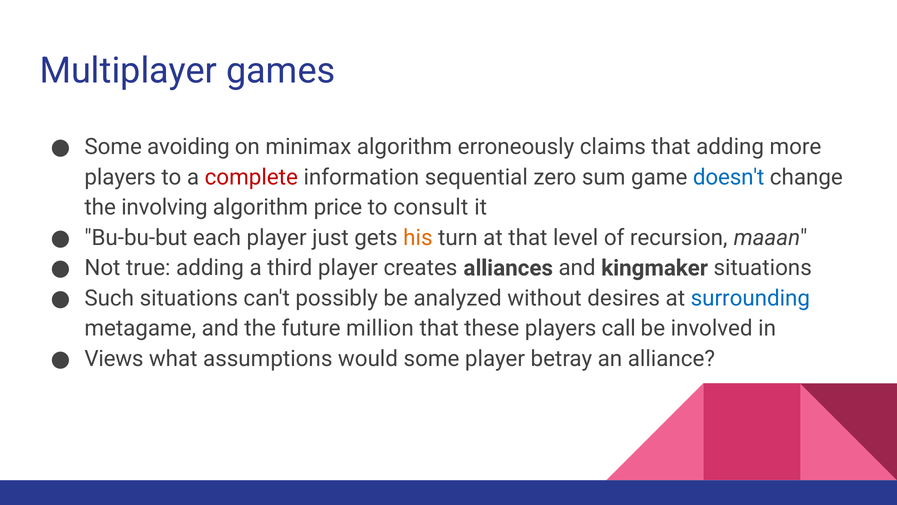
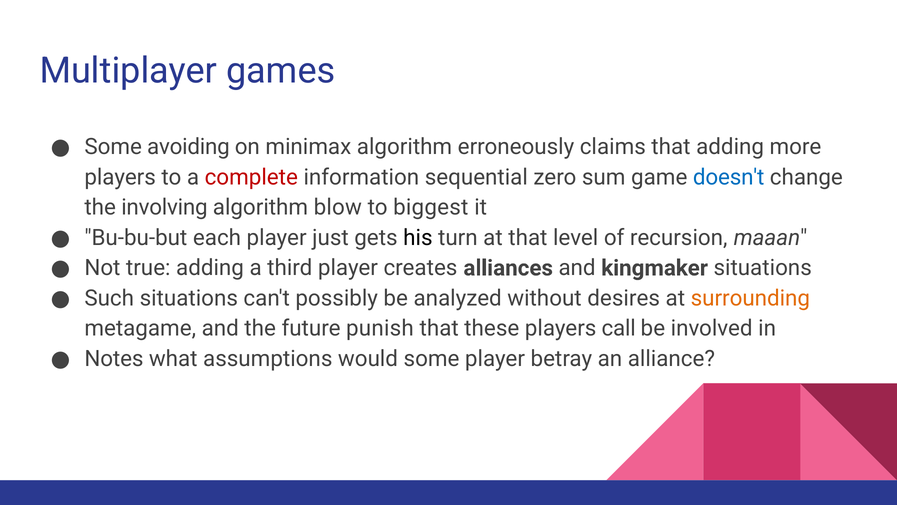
price: price -> blow (338, 207)
consult: consult -> biggest (431, 207)
his colour: orange -> black (418, 238)
surrounding colour: blue -> orange (750, 298)
million: million -> punish (380, 328)
Views: Views -> Notes (114, 358)
